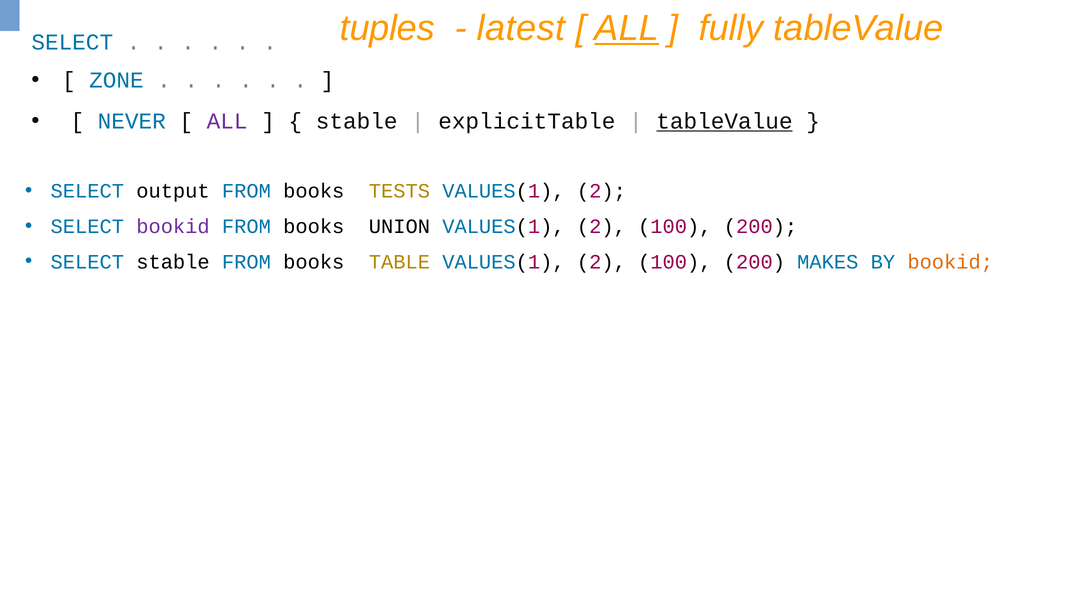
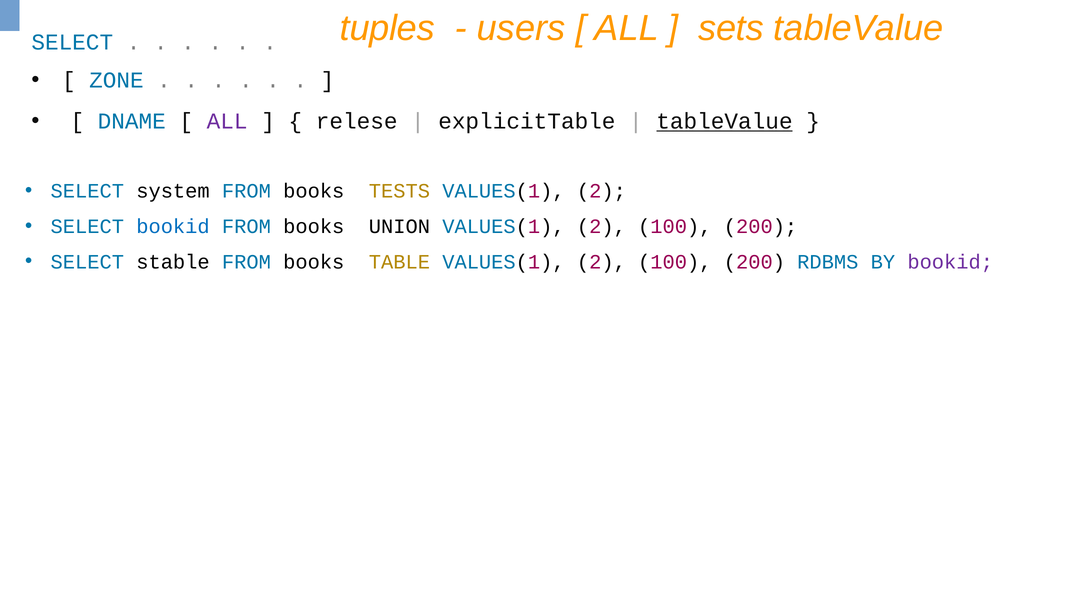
latest: latest -> users (521, 28)
ALL underline: present -> none (627, 28)
fully: fully -> sets (731, 28)
NEVER: NEVER -> DNAME (132, 121)
stable: stable -> relese (357, 121)
output: output -> system (173, 191)
bookid colour: purple -> blue (173, 226)
MAKES: MAKES -> RDBMS (828, 262)
bookid colour: orange -> purple (950, 262)
